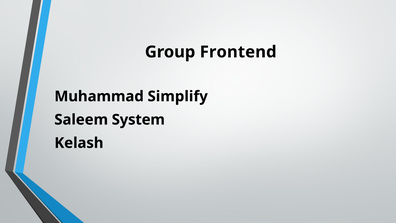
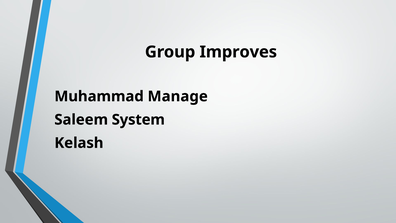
Frontend: Frontend -> Improves (238, 52)
Simplify: Simplify -> Manage (178, 96)
